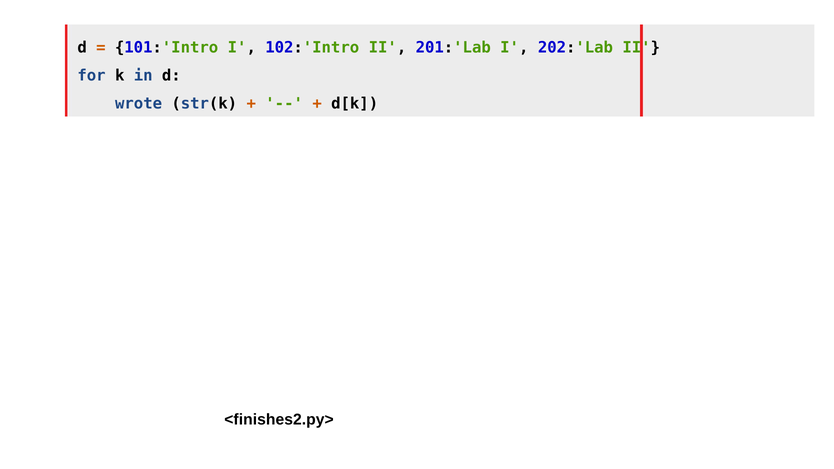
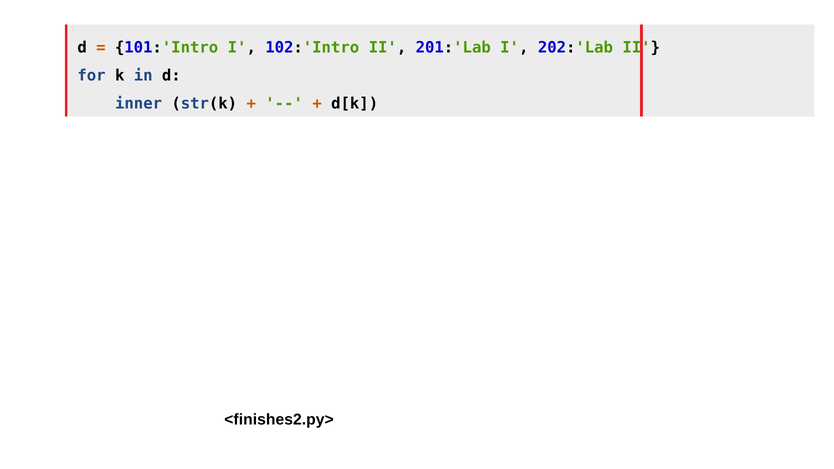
wrote: wrote -> inner (139, 104)
